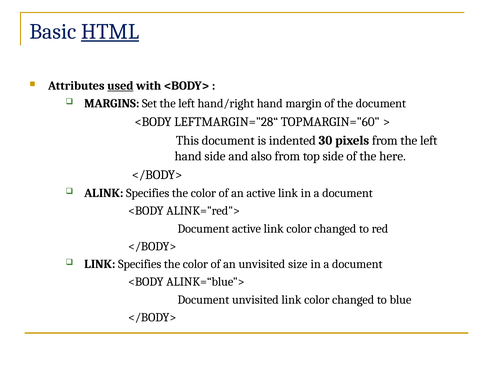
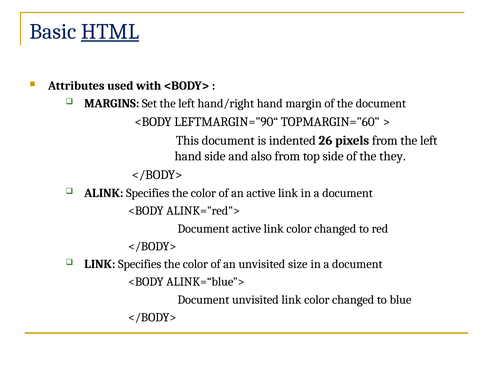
used underline: present -> none (120, 86)
LEFTMARGIN="28“: LEFTMARGIN="28“ -> LEFTMARGIN="90“ (226, 122)
30: 30 -> 26 (325, 140)
here: here -> they (392, 156)
